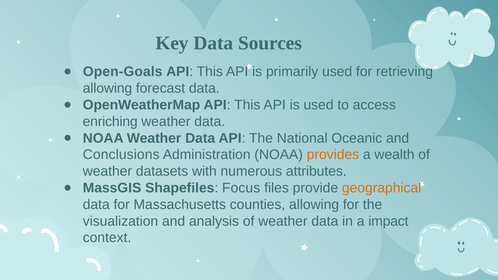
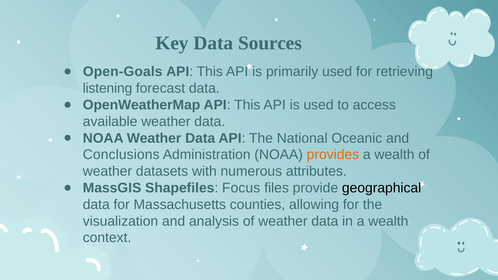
allowing: allowing -> listening (107, 88)
enriching: enriching -> available (110, 122)
geographical colour: orange -> black (382, 188)
in a impact: impact -> wealth (388, 221)
